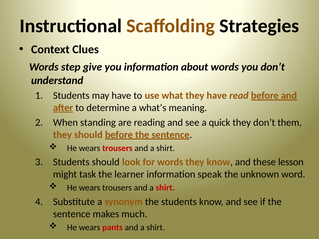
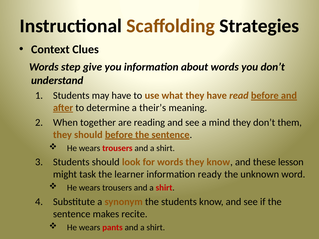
what’s: what’s -> their’s (153, 108)
standing: standing -> together (98, 123)
quick: quick -> mind (219, 123)
speak: speak -> ready (210, 174)
much: much -> recite (134, 214)
